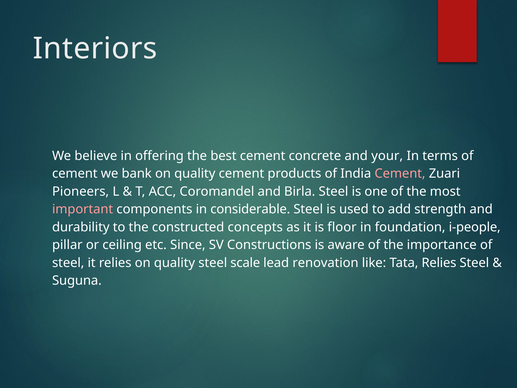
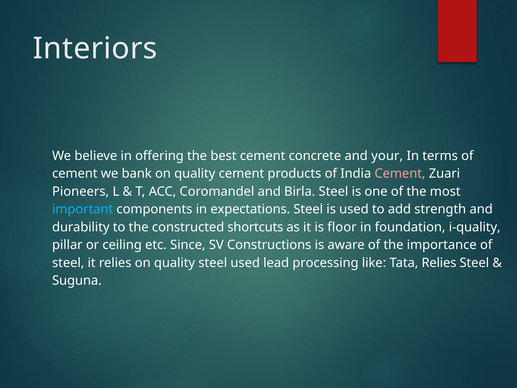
important colour: pink -> light blue (83, 209)
considerable: considerable -> expectations (250, 209)
concepts: concepts -> shortcuts (255, 227)
i-people: i-people -> i-quality (475, 227)
steel scale: scale -> used (245, 263)
renovation: renovation -> processing (326, 263)
